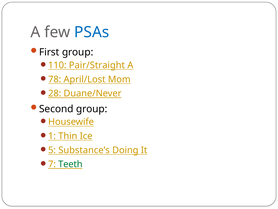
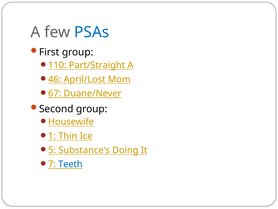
Pair/Straight: Pair/Straight -> Part/Straight (97, 65)
78: 78 -> 46 (55, 79)
28: 28 -> 67 (55, 93)
Teeth colour: green -> blue (70, 164)
